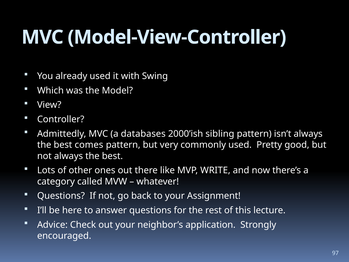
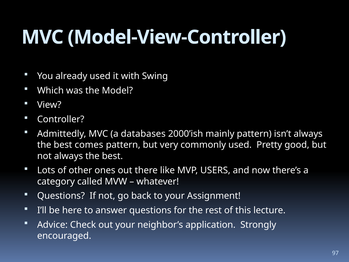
sibling: sibling -> mainly (220, 134)
WRITE: WRITE -> USERS (215, 170)
